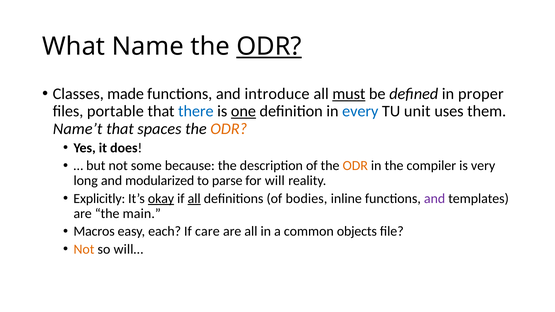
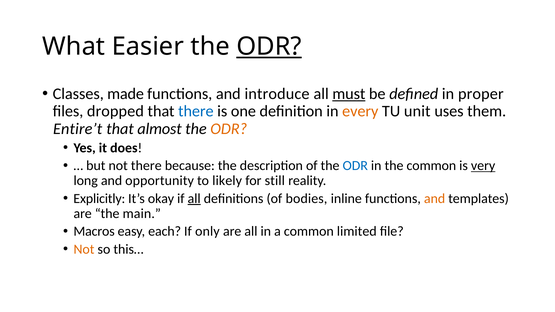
Name: Name -> Easier (148, 47)
portable: portable -> dropped (115, 111)
one underline: present -> none (243, 111)
every colour: blue -> orange (360, 111)
Name’t: Name’t -> Entire’t (78, 129)
spaces: spaces -> almost (160, 129)
not some: some -> there (146, 166)
ODR colour: orange -> blue (355, 166)
the compiler: compiler -> common (431, 166)
very underline: none -> present (483, 166)
modularized: modularized -> opportunity (160, 181)
parse: parse -> likely (227, 181)
will: will -> still (275, 181)
okay underline: present -> none (161, 199)
and colour: purple -> orange (435, 199)
care: care -> only (207, 231)
objects: objects -> limited (357, 231)
will…: will… -> this… (128, 249)
